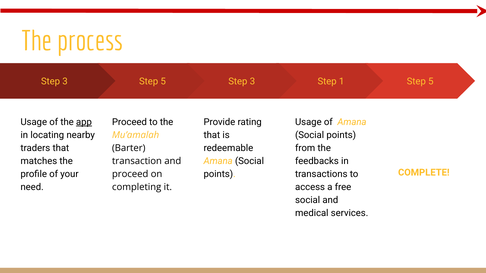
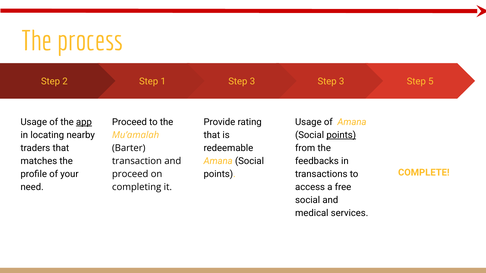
3: 3 -> 2 (65, 82)
5: 5 -> 1 (163, 82)
1: 1 -> 3 (342, 82)
points underline: none -> present (341, 135)
